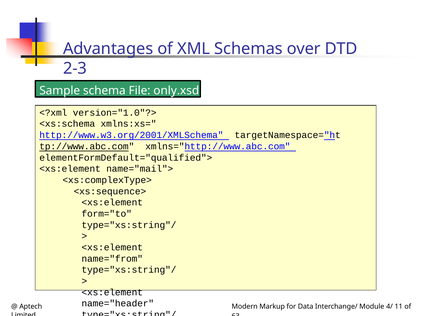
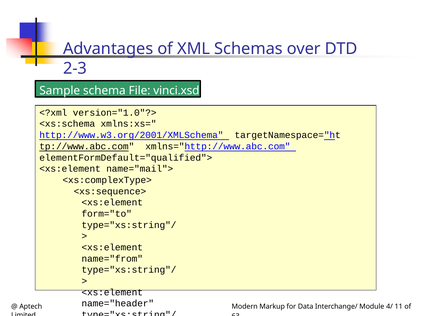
only.xsd: only.xsd -> vinci.xsd (176, 91)
